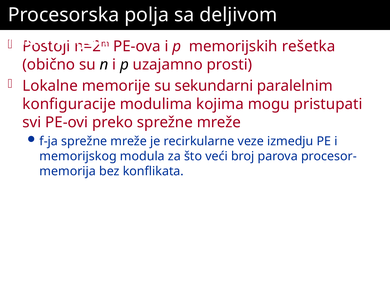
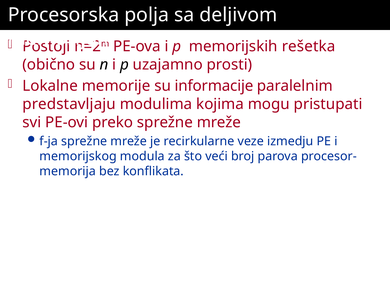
sekundarni: sekundarni -> informacije (214, 86)
konfiguracije: konfiguracije -> predstavljaju (69, 104)
